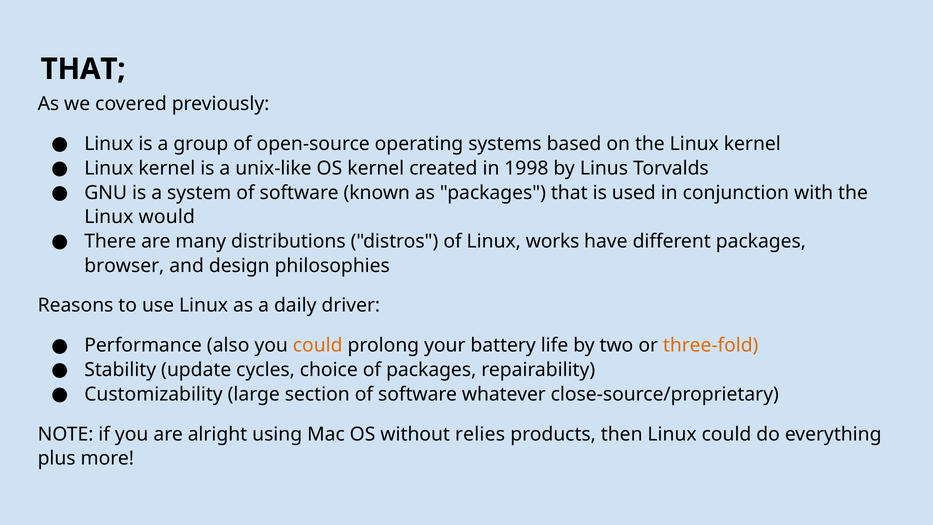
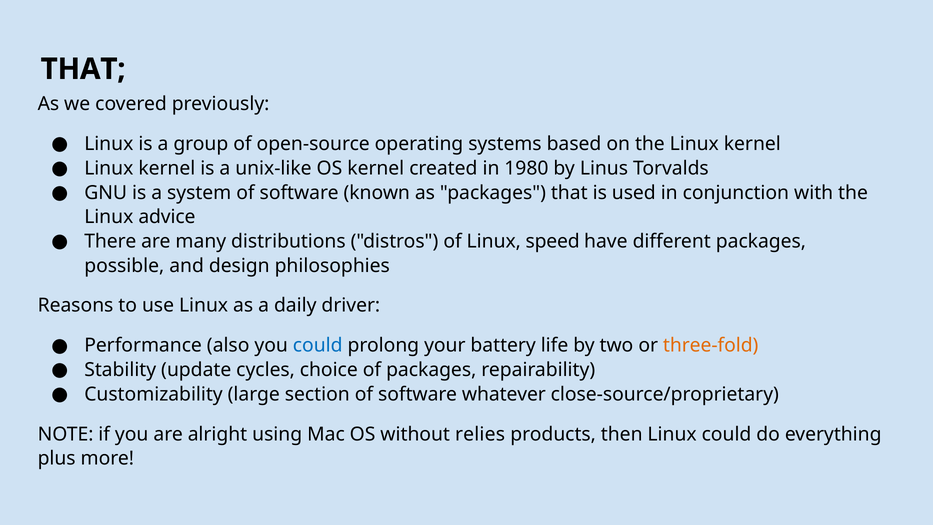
1998: 1998 -> 1980 (526, 168)
would: would -> advice (167, 217)
works: works -> speed (553, 241)
browser: browser -> possible (124, 266)
could colour: orange -> blue (318, 345)
